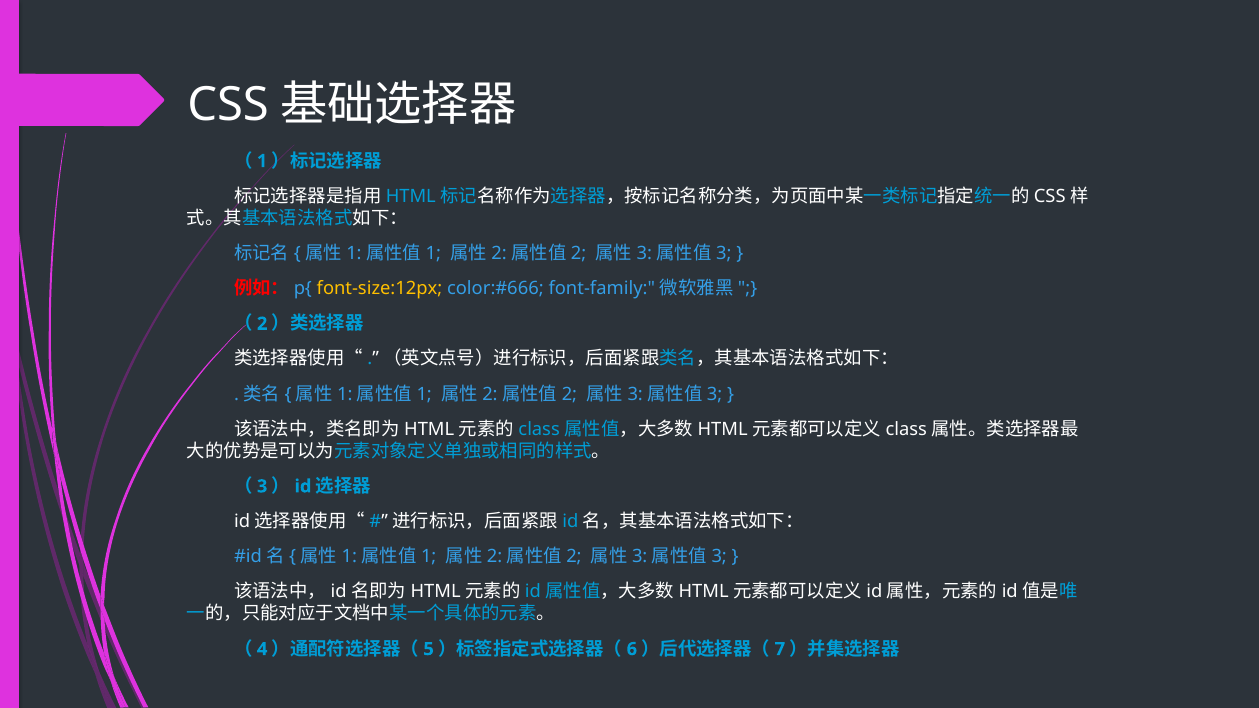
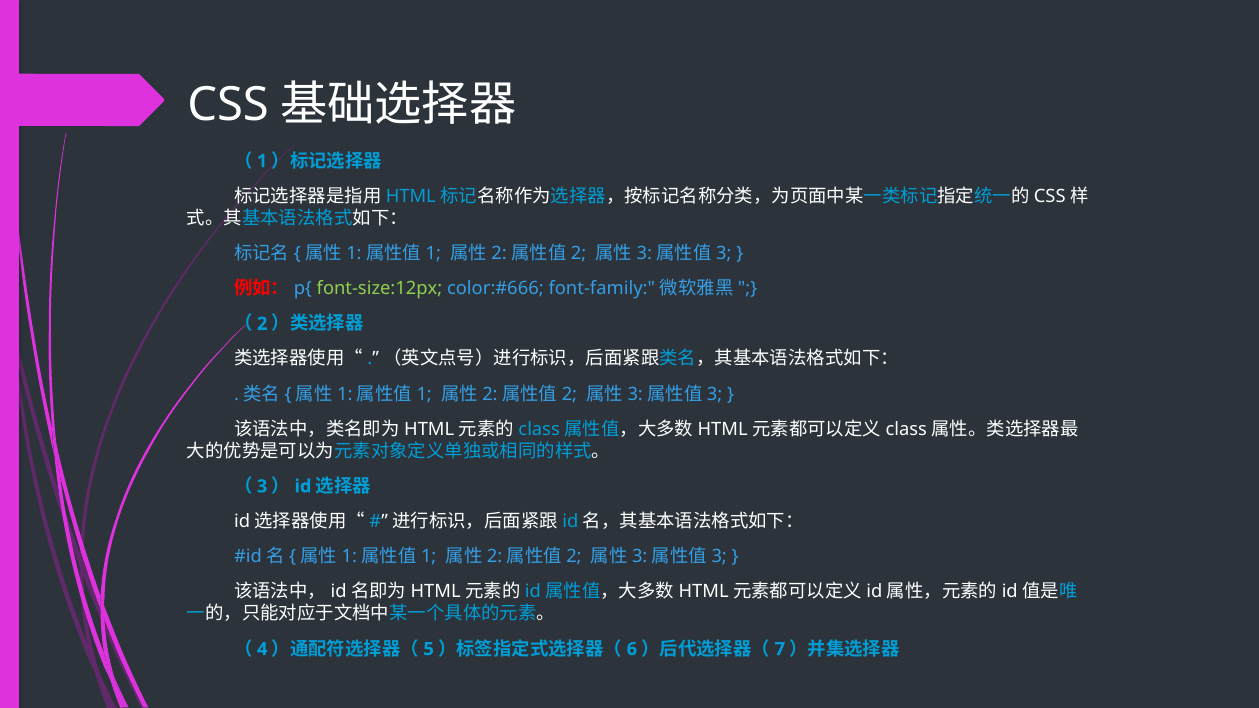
font-size:12px colour: yellow -> light green (380, 289)
